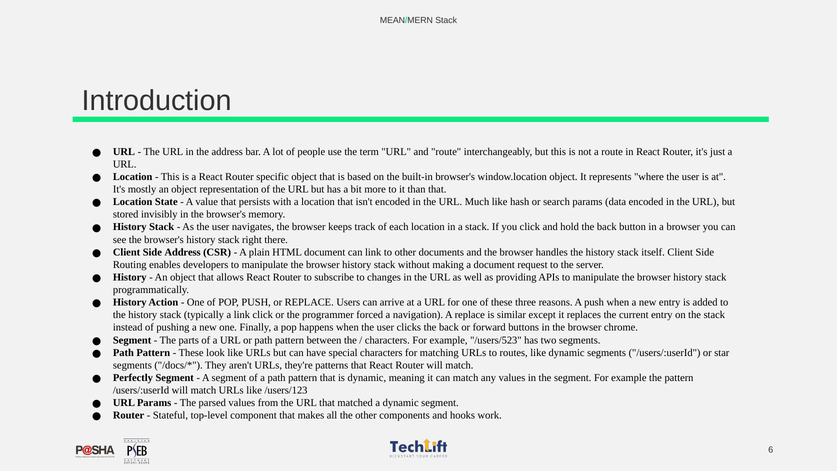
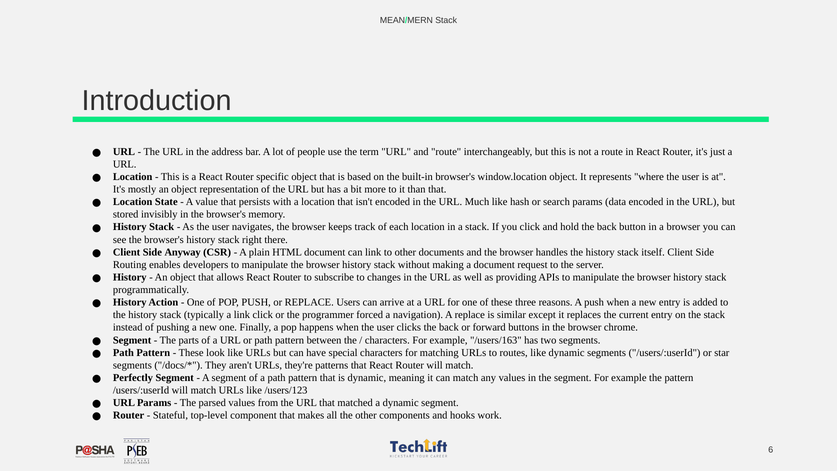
Side Address: Address -> Anyway (183, 252)
/users/523: /users/523 -> /users/163 (496, 340)
